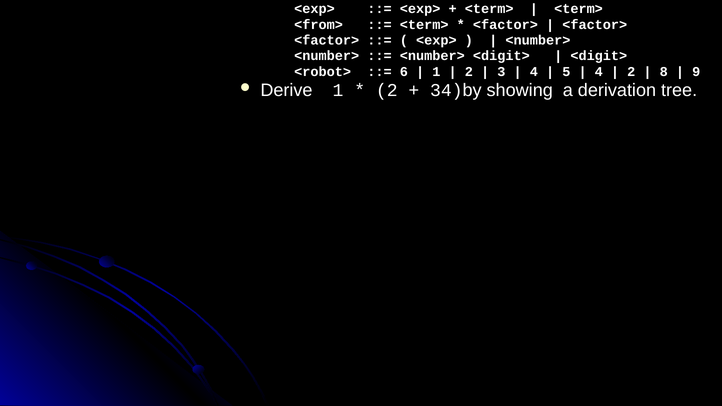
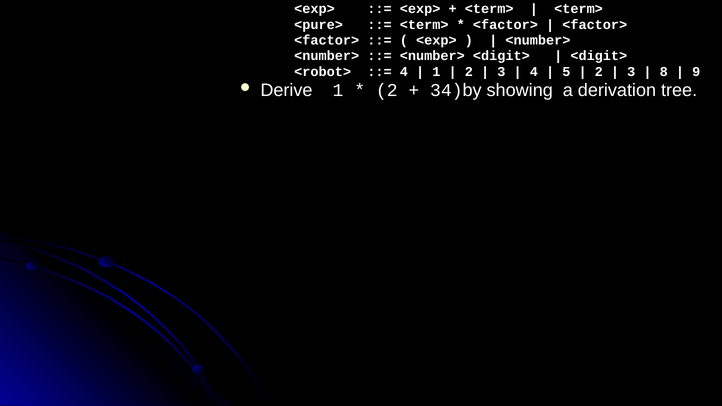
<from>: <from> -> <pure> (319, 25)
6: 6 -> 4 (404, 72)
4: 4 -> 2 (599, 72)
2: 2 -> 3 (631, 72)
